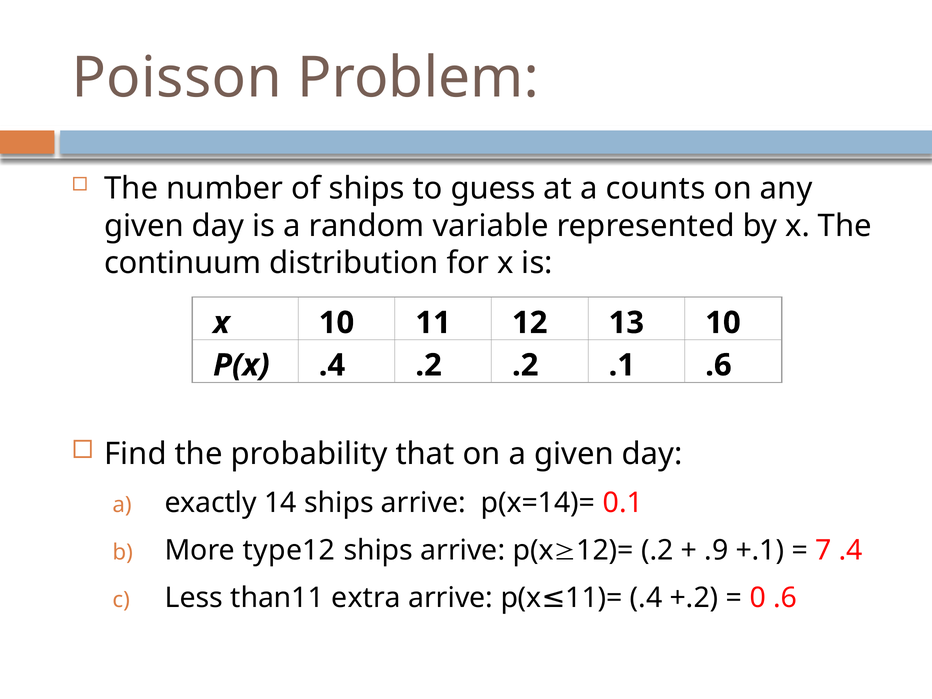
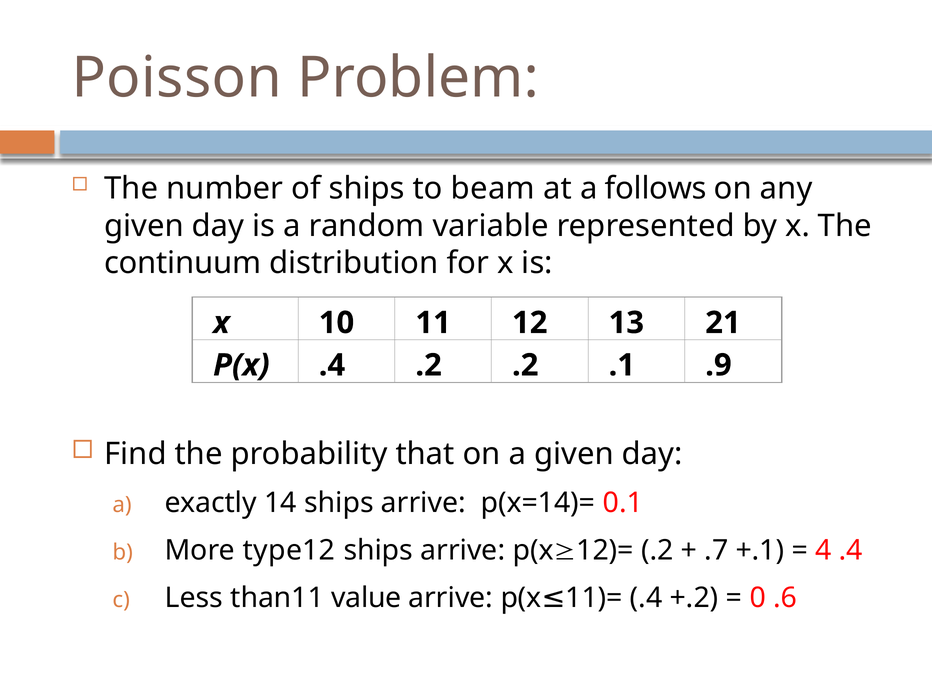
guess: guess -> beam (493, 189)
counts: counts -> follows (656, 189)
13 10: 10 -> 21 (723, 323)
.1 .6: .6 -> .9 (718, 365)
.9: .9 -> .7 (716, 551)
7: 7 -> 4 (824, 551)
extra: extra -> value (366, 598)
